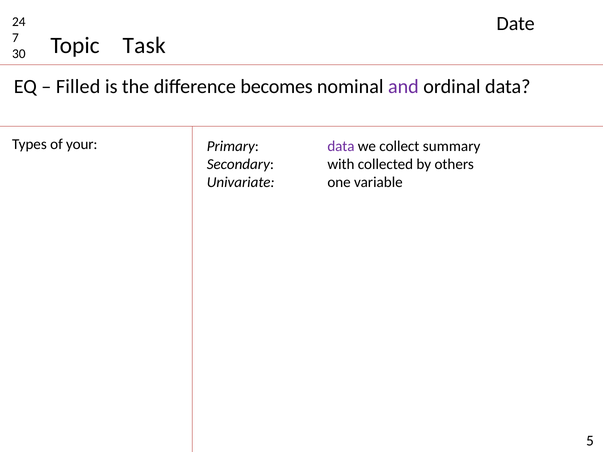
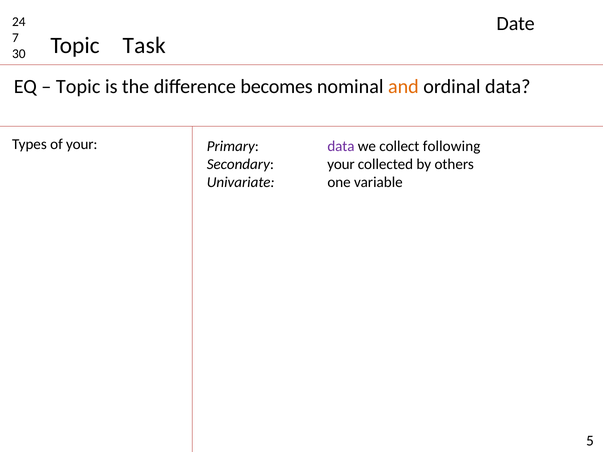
Filled: Filled -> Topic (78, 87)
and colour: purple -> orange (403, 87)
summary: summary -> following (452, 146)
Secondary with: with -> your (341, 164)
